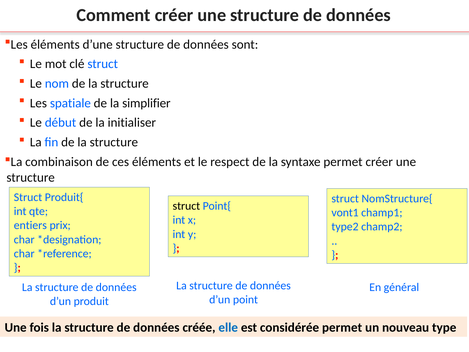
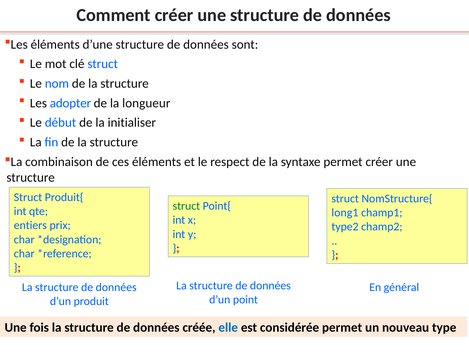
spatiale: spatiale -> adopter (70, 103)
simplifier: simplifier -> longueur (146, 103)
struct colour: black -> green (186, 206)
vont1: vont1 -> long1 (345, 213)
